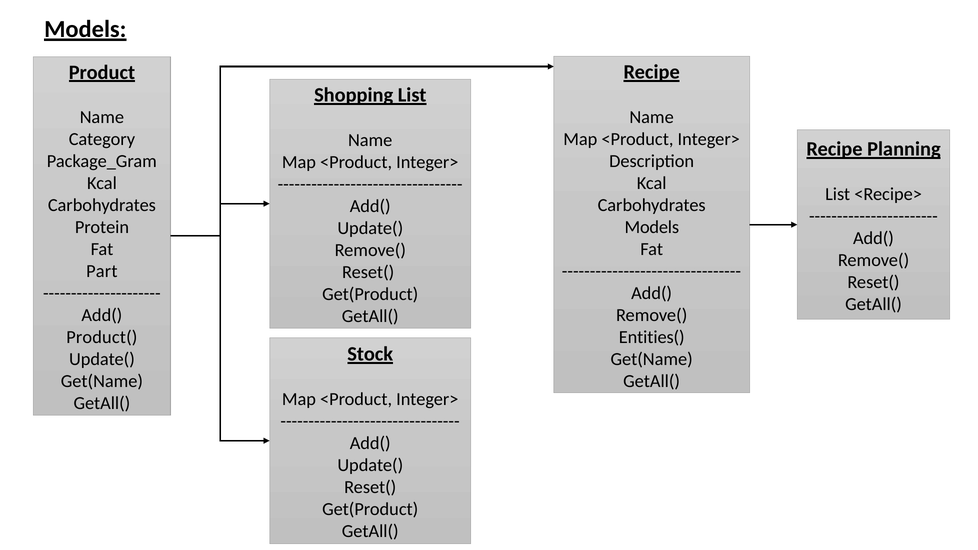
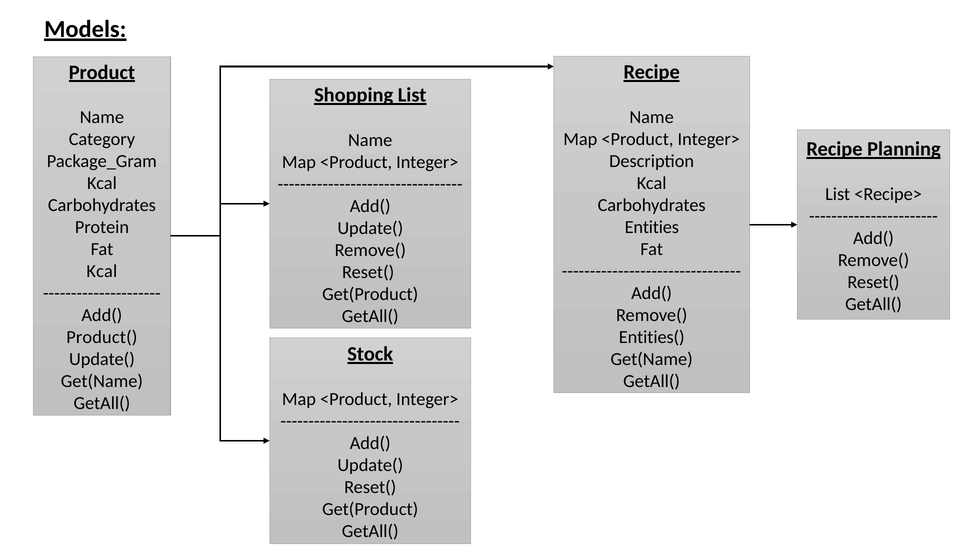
Models: Models -> Entities (652, 227)
Part: Part -> Kcal (102, 271)
